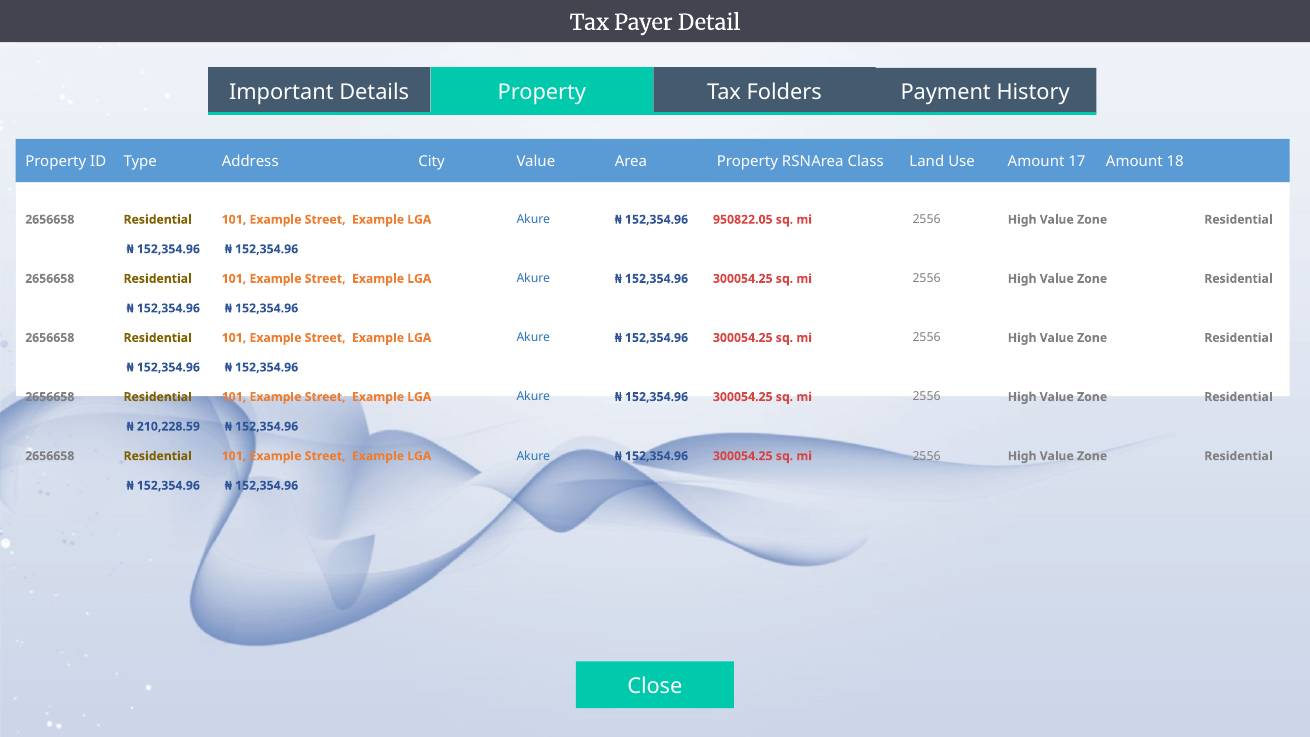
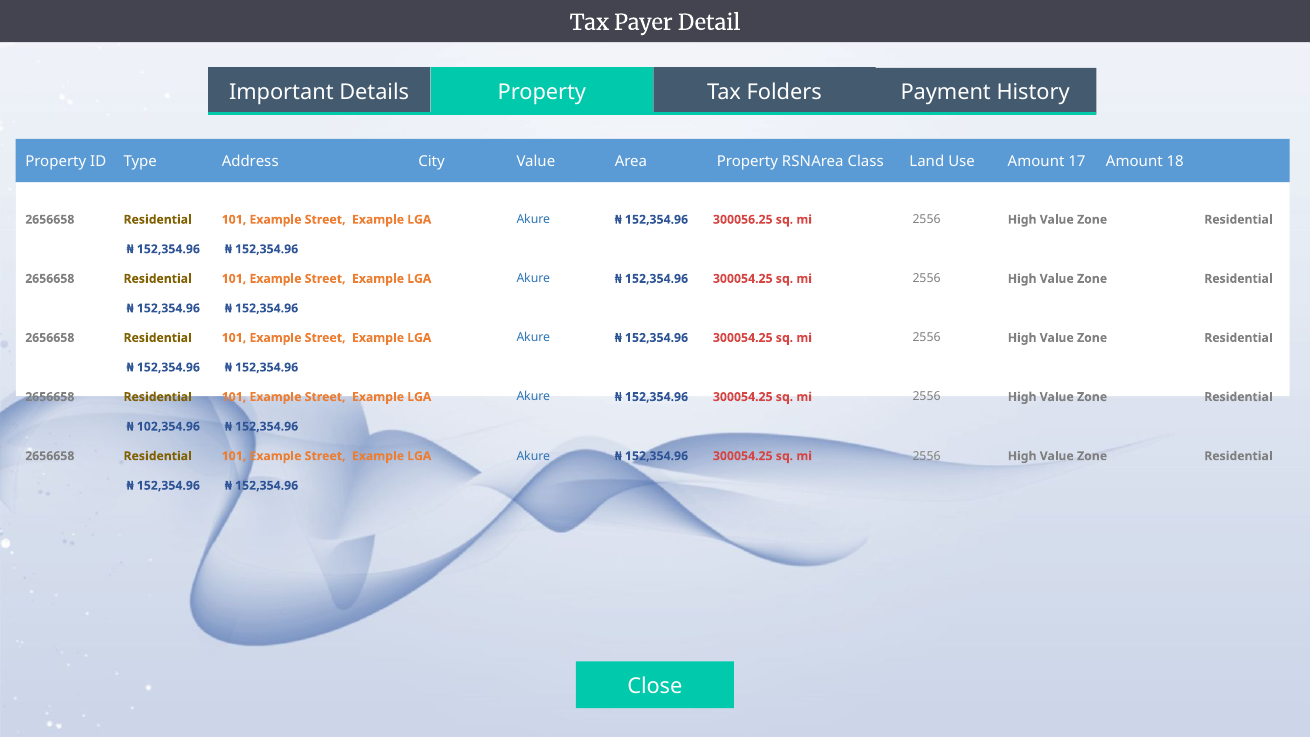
950822.05: 950822.05 -> 300056.25 (743, 220)
210,228.59: 210,228.59 -> 102,354.96 (168, 426)
